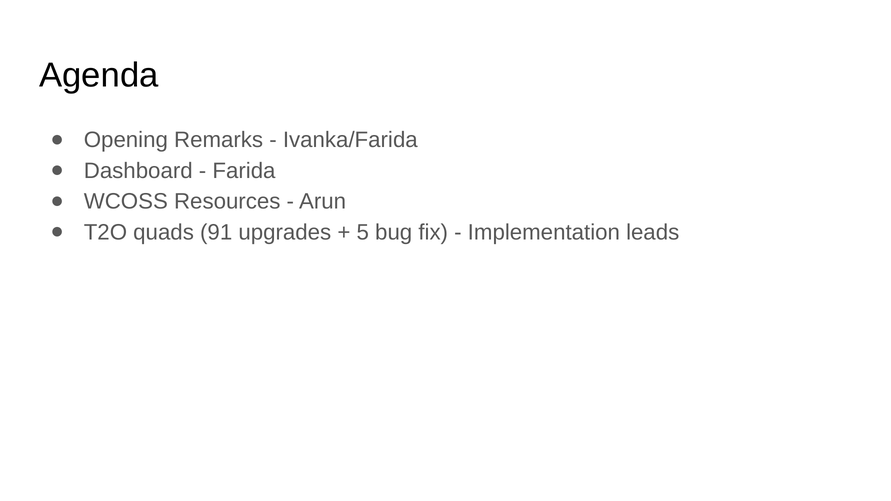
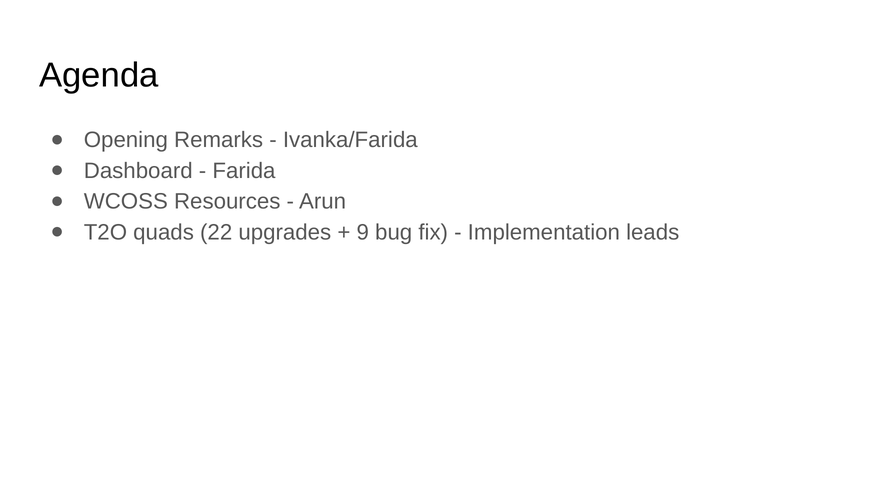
91: 91 -> 22 (216, 232)
5: 5 -> 9 (363, 232)
